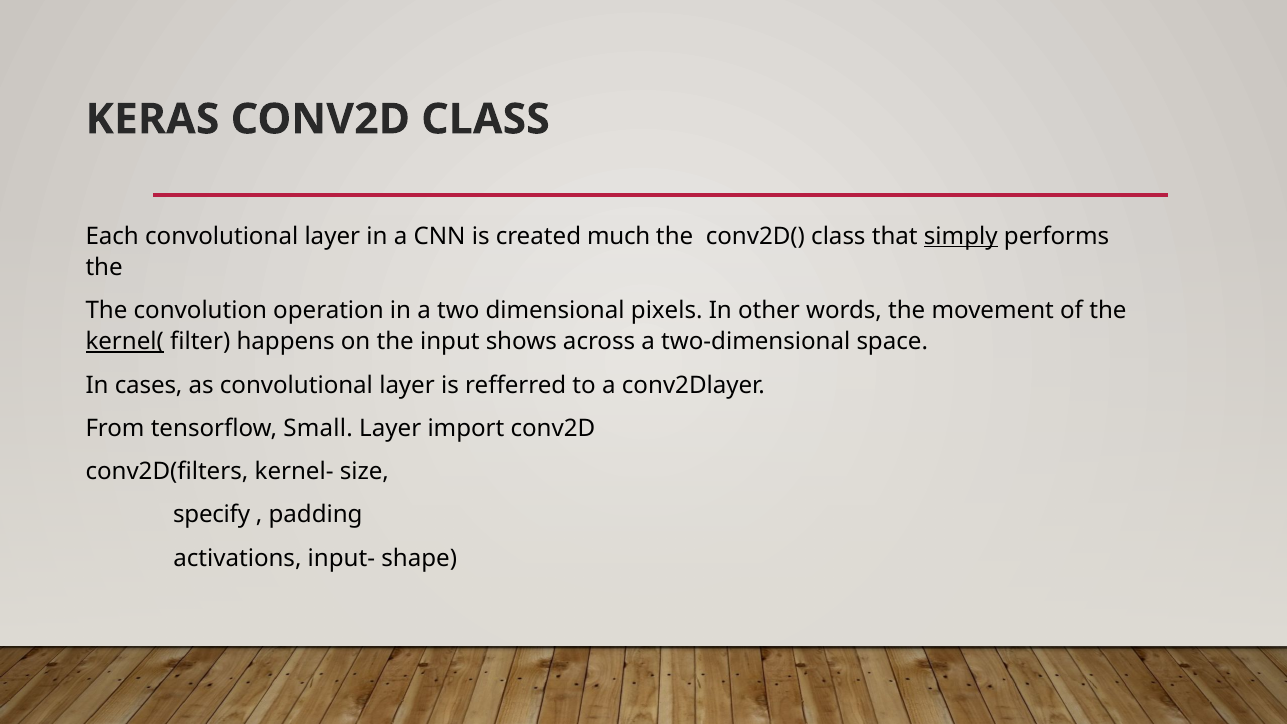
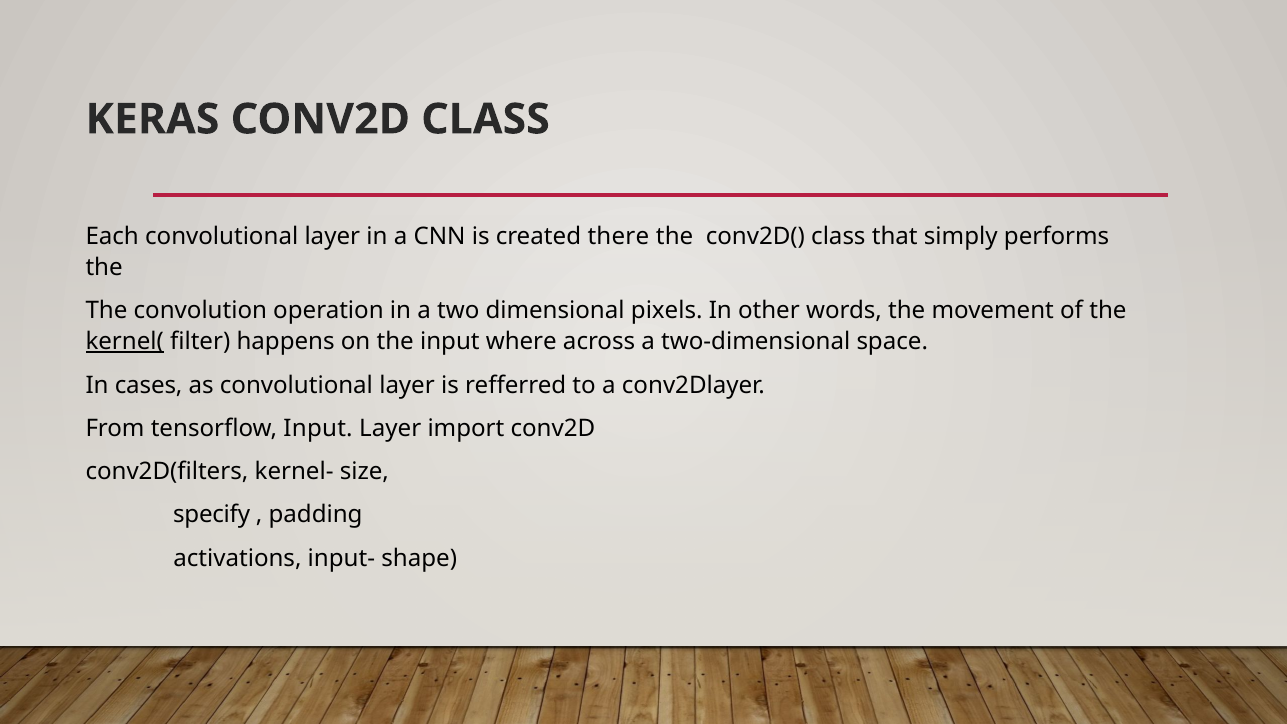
much: much -> there (618, 236)
simply underline: present -> none (961, 236)
shows: shows -> where (521, 342)
tensorflow Small: Small -> Input (318, 428)
